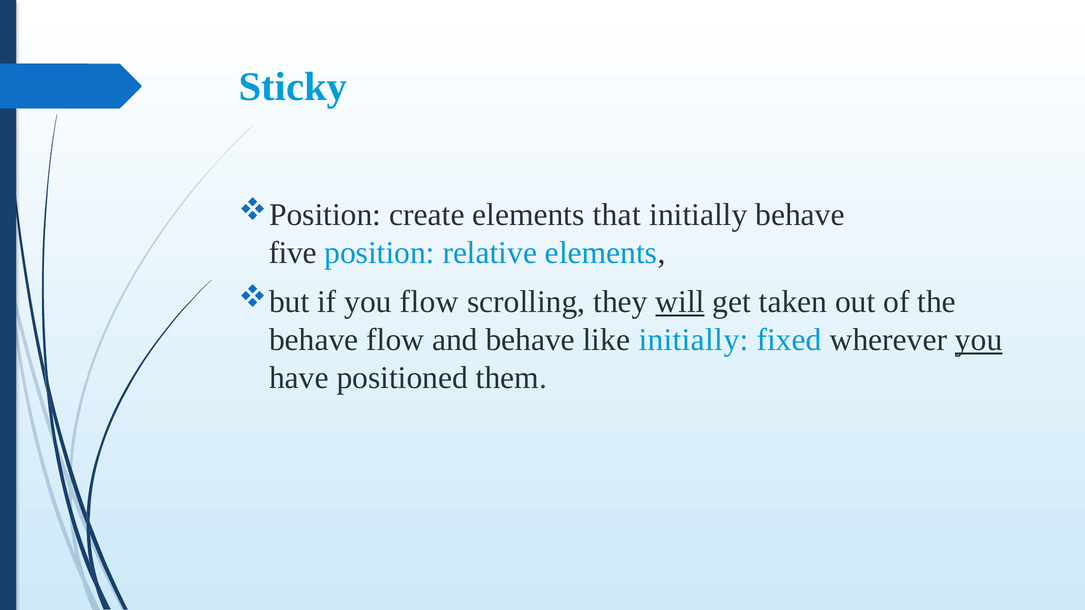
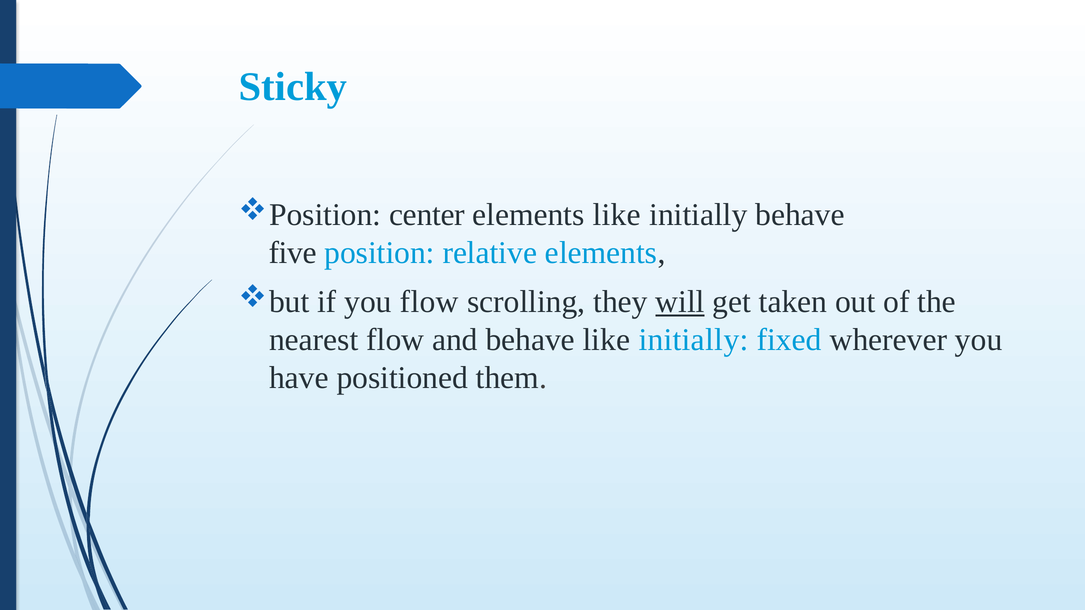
create: create -> center (427, 215)
elements that: that -> like (617, 215)
behave: behave -> nearest (314, 340)
you underline: present -> none (979, 340)
